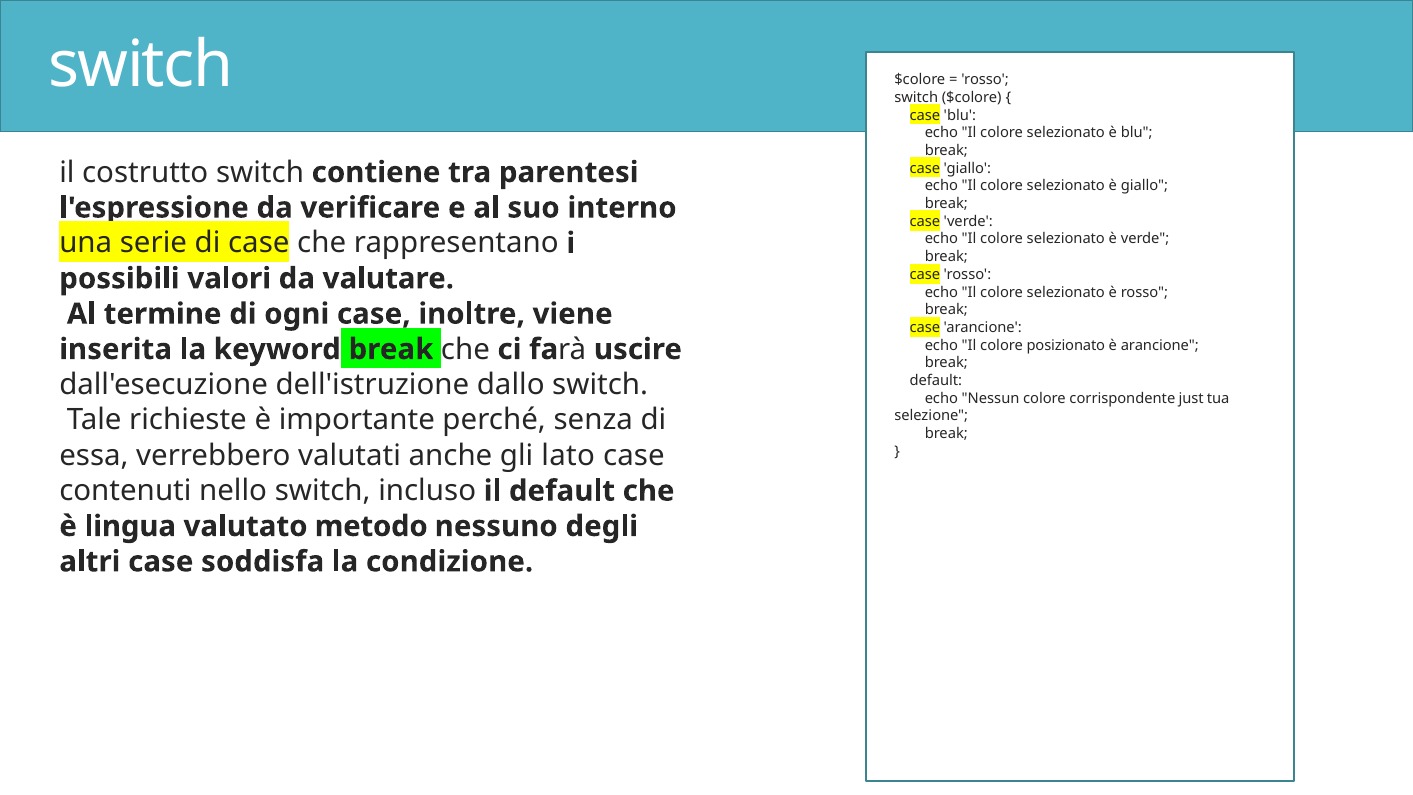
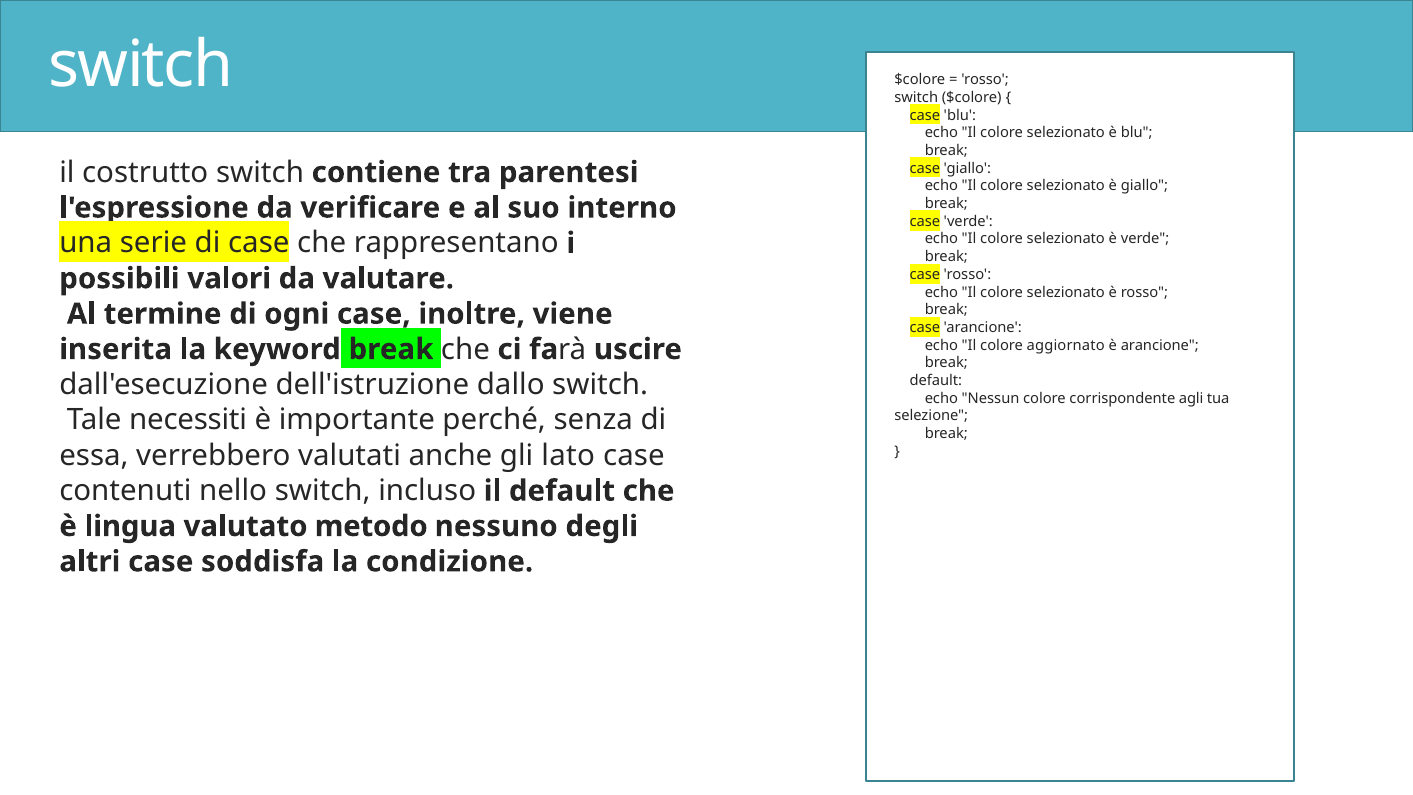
posizionato: posizionato -> aggiornato (1066, 345)
just: just -> agli (1191, 398)
richieste: richieste -> necessiti (188, 420)
